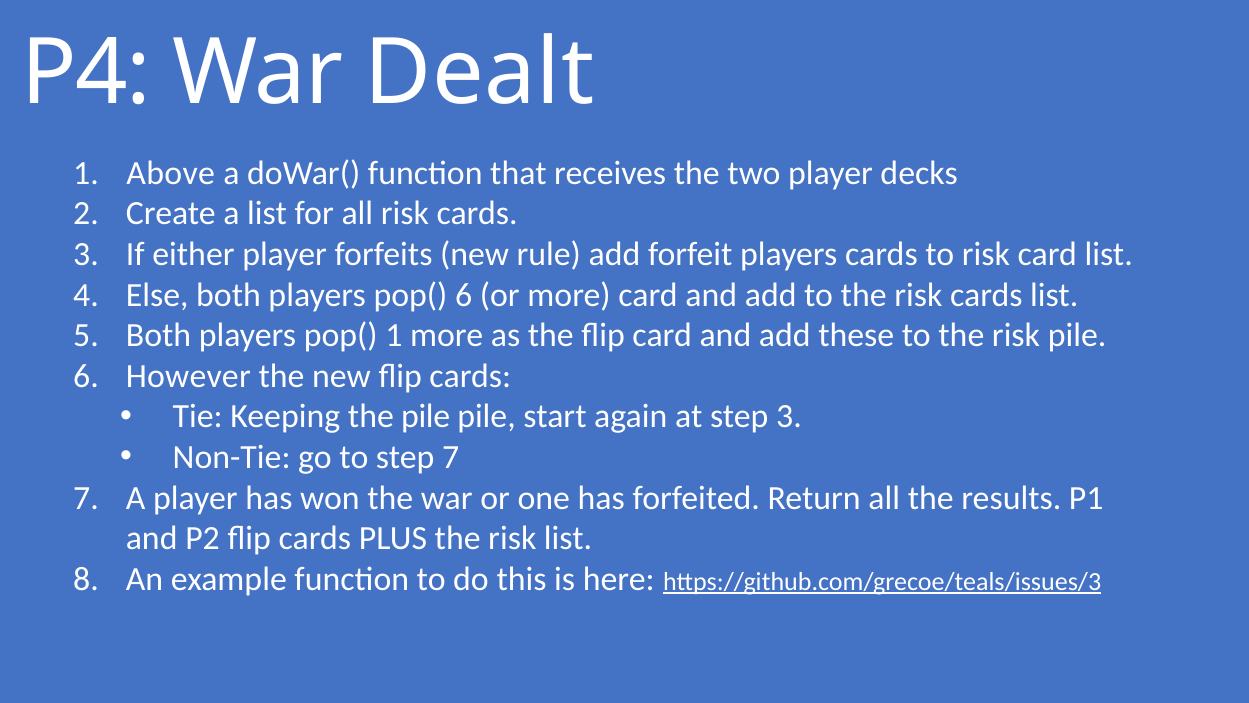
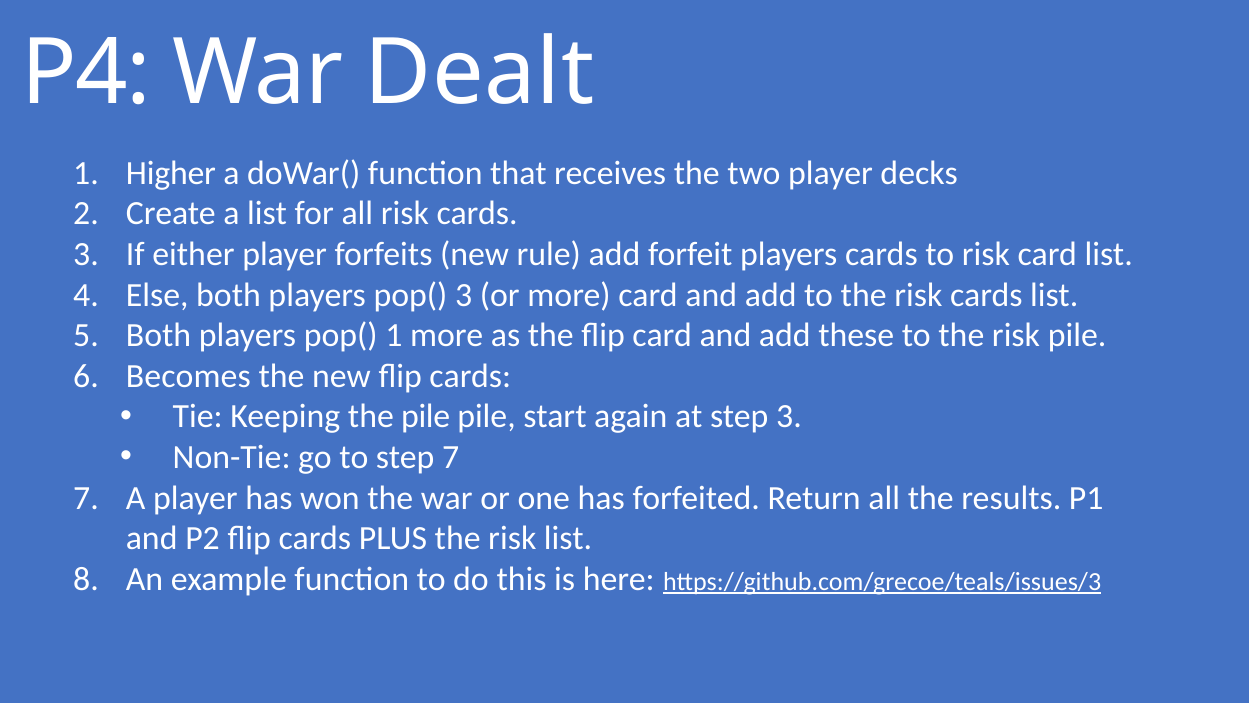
Above: Above -> Higher (171, 173)
pop( 6: 6 -> 3 (464, 295)
However: However -> Becomes (188, 376)
